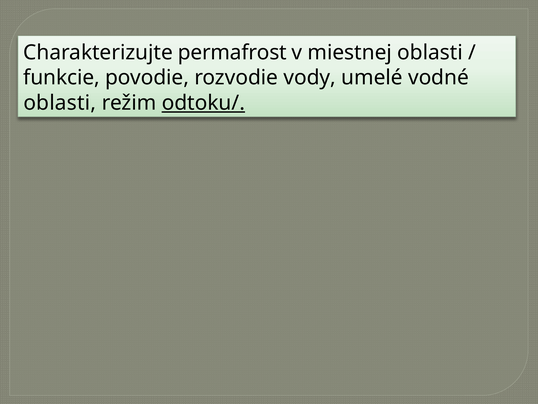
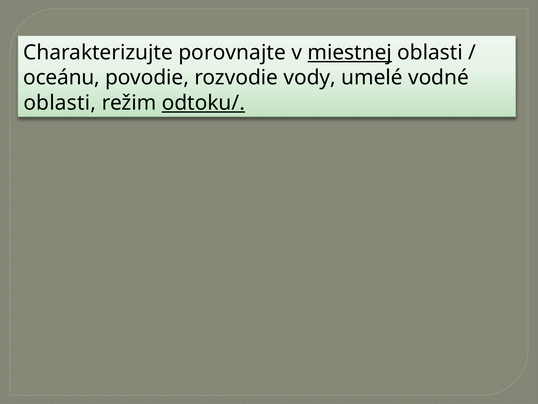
permafrost: permafrost -> porovnajte (232, 53)
miestnej underline: none -> present (350, 53)
funkcie: funkcie -> oceánu (62, 78)
